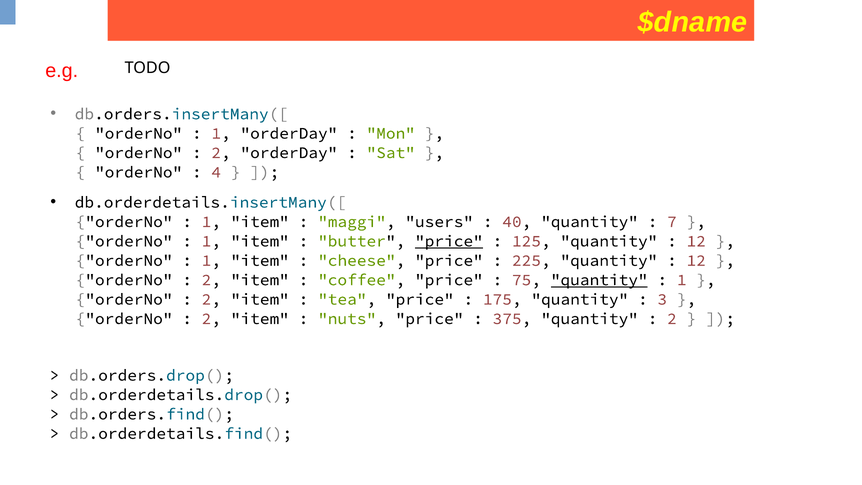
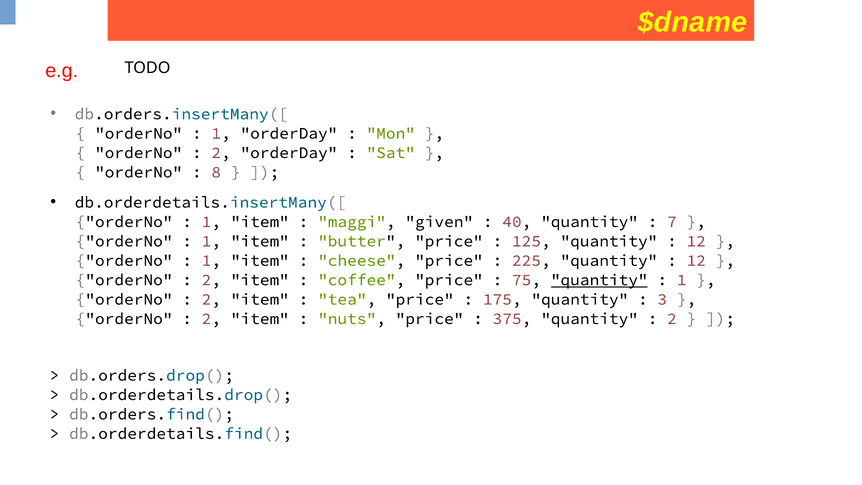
4: 4 -> 8 (216, 172)
users: users -> given (439, 222)
price underline: present -> none (449, 241)
